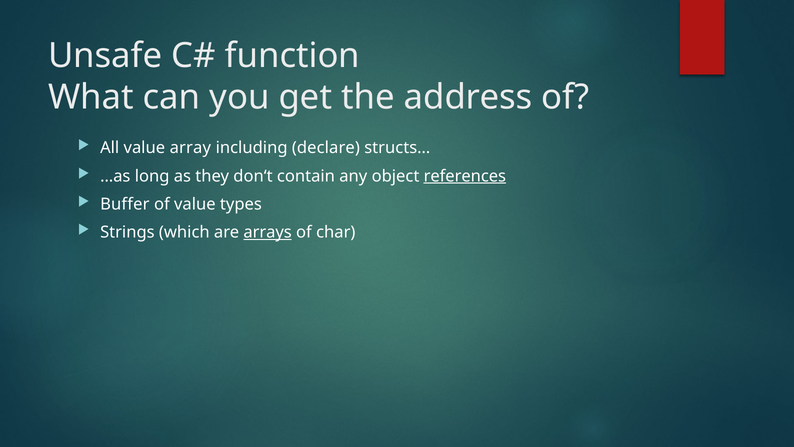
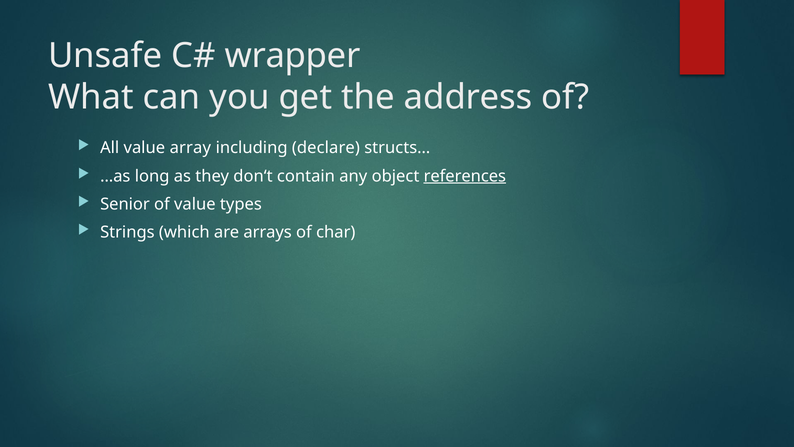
function: function -> wrapper (293, 56)
Buffer: Buffer -> Senior (125, 204)
arrays underline: present -> none (268, 232)
